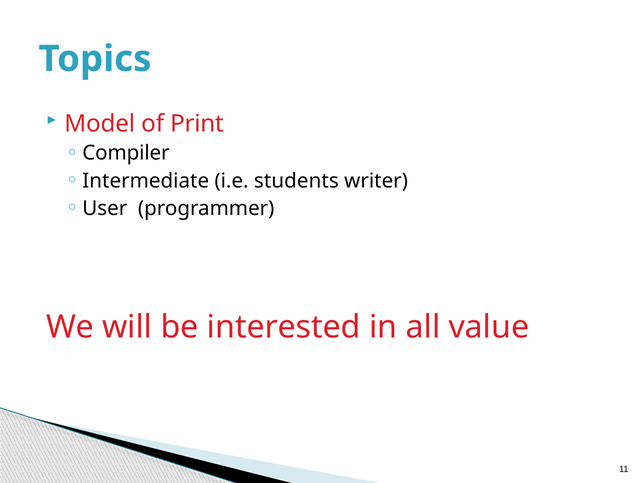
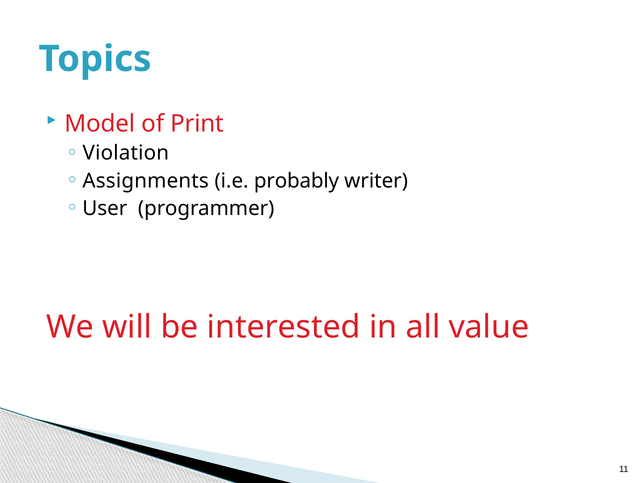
Compiler: Compiler -> Violation (126, 153)
Intermediate: Intermediate -> Assignments (146, 181)
students: students -> probably (297, 181)
